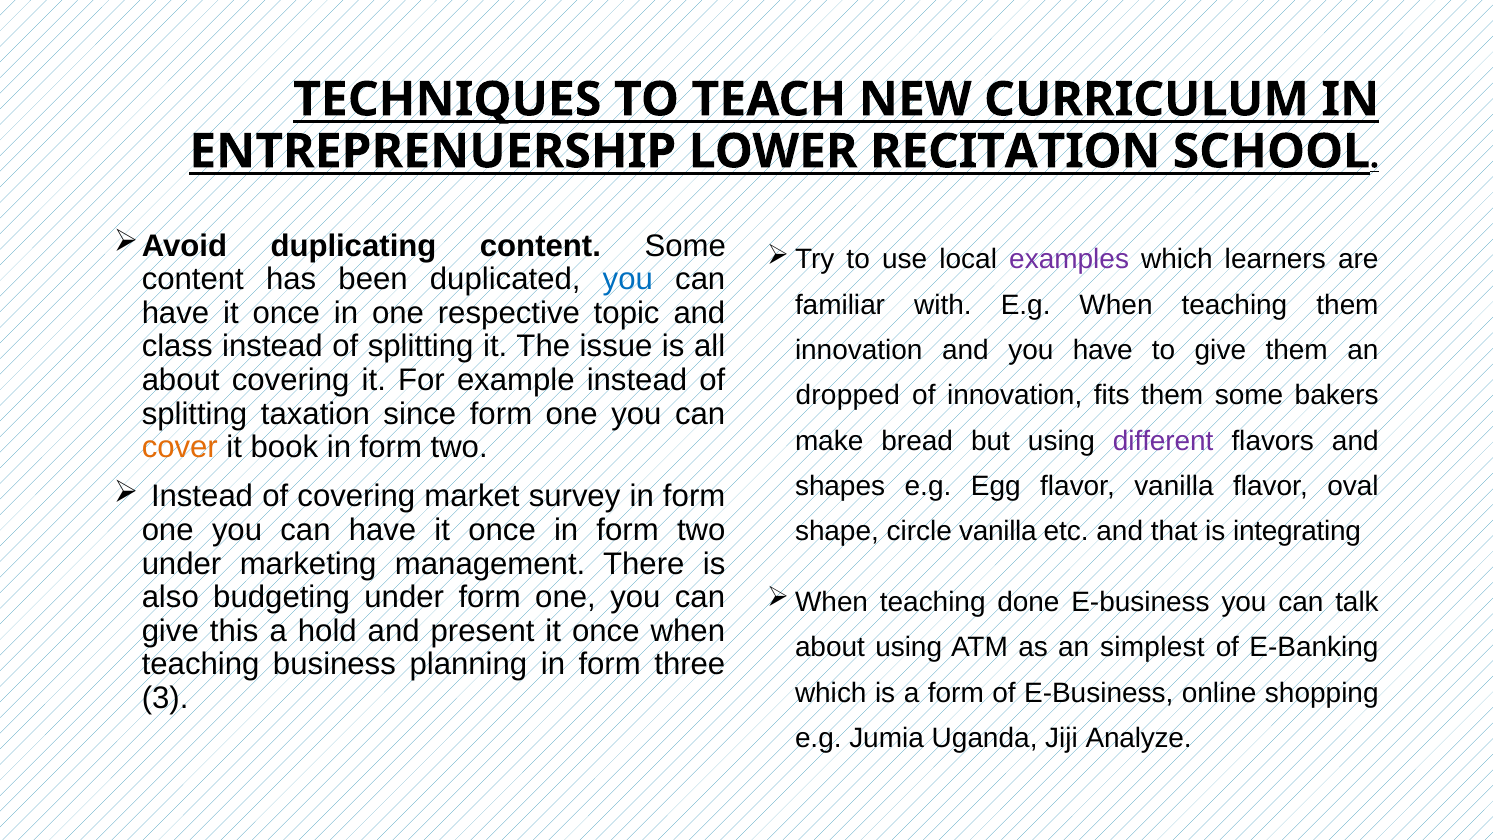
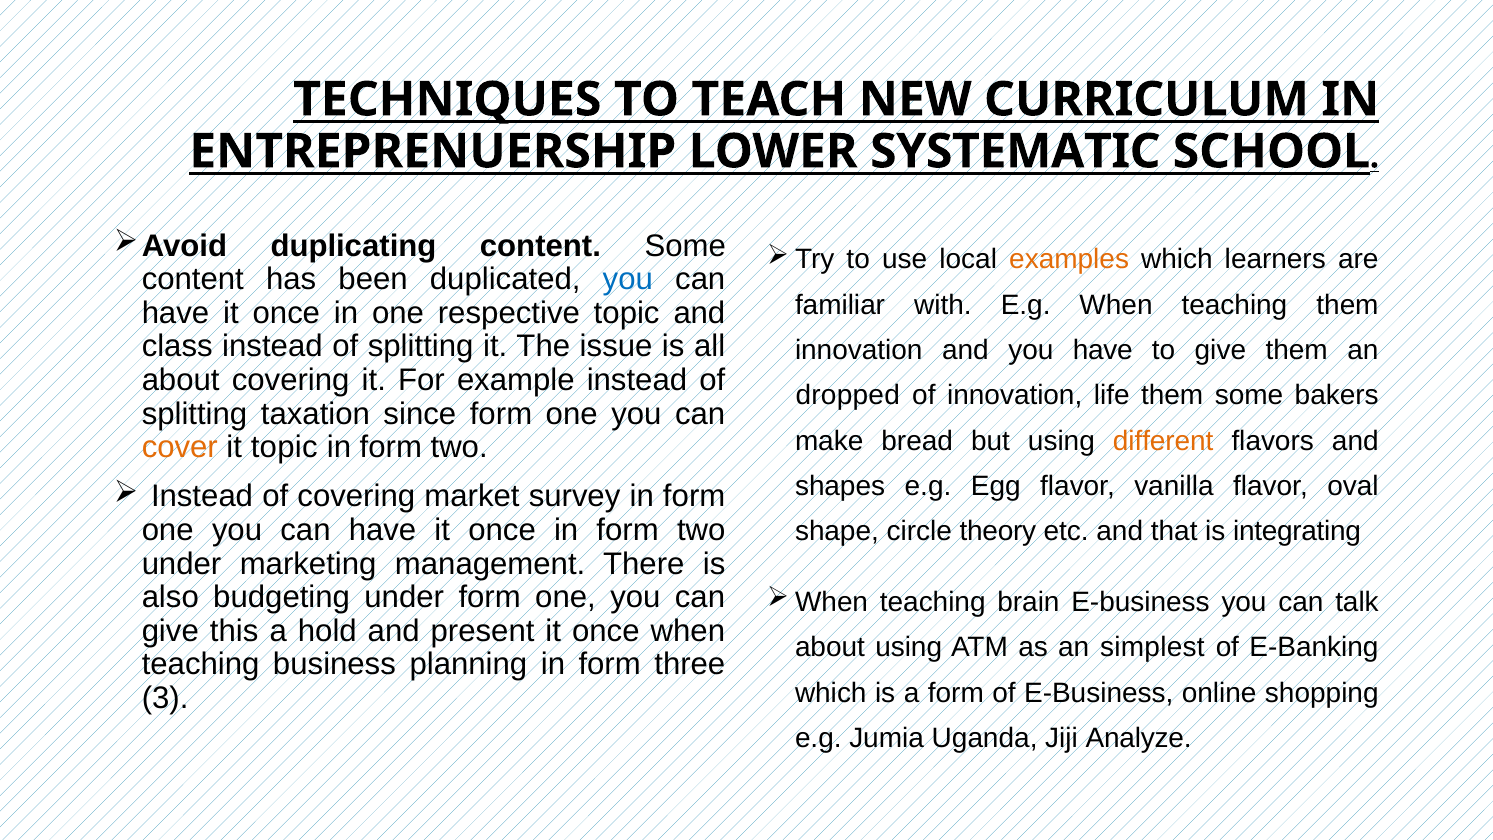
RECITATION: RECITATION -> SYSTEMATIC (1015, 151)
examples colour: purple -> orange (1069, 260)
fits: fits -> life (1112, 396)
different colour: purple -> orange (1163, 441)
it book: book -> topic (284, 447)
circle vanilla: vanilla -> theory (998, 532)
done: done -> brain (1028, 602)
